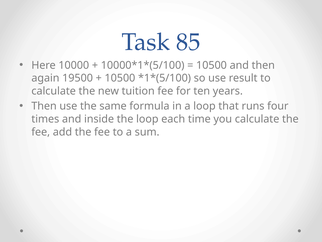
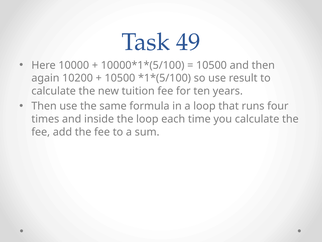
85: 85 -> 49 (188, 42)
19500: 19500 -> 10200 (78, 78)
